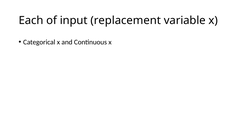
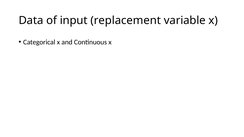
Each: Each -> Data (31, 20)
